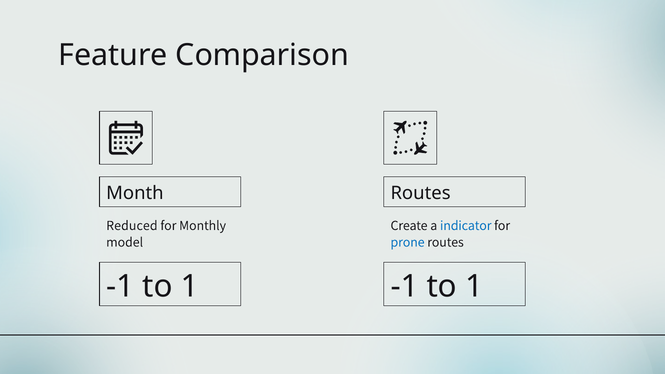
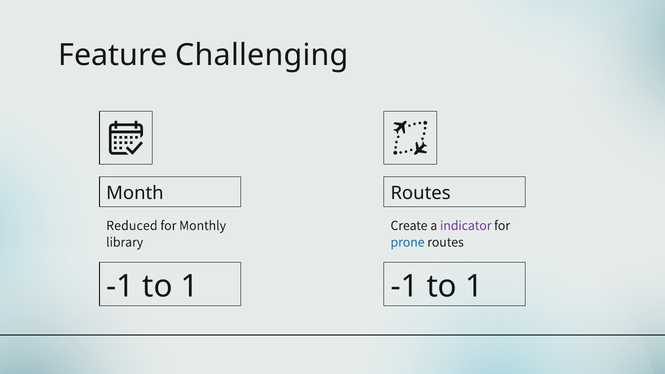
Comparison: Comparison -> Challenging (262, 55)
indicator colour: blue -> purple (466, 225)
model: model -> library (125, 242)
